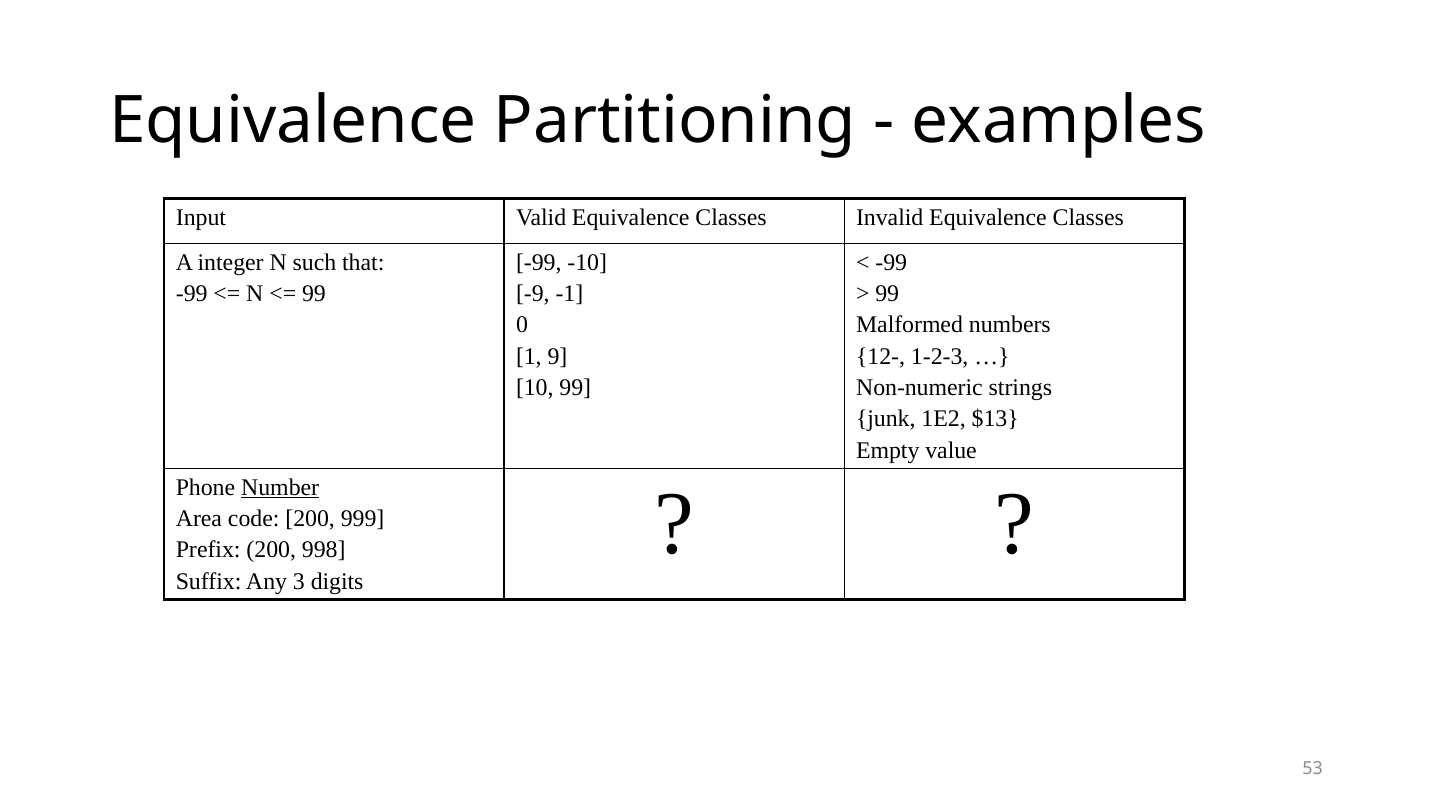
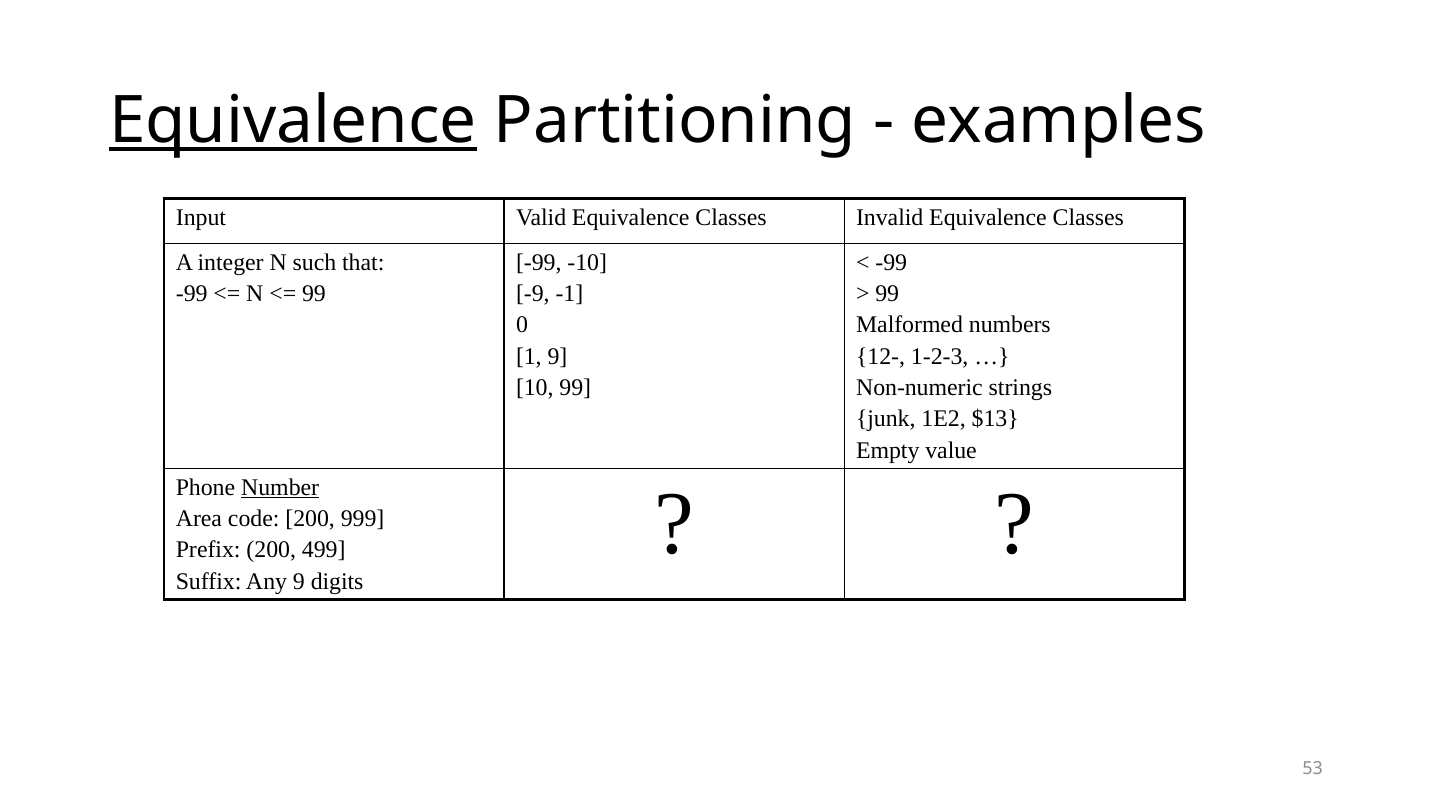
Equivalence underline: none -> present (293, 120)
998: 998 -> 499 (324, 550)
Any 3: 3 -> 9 (299, 581)
